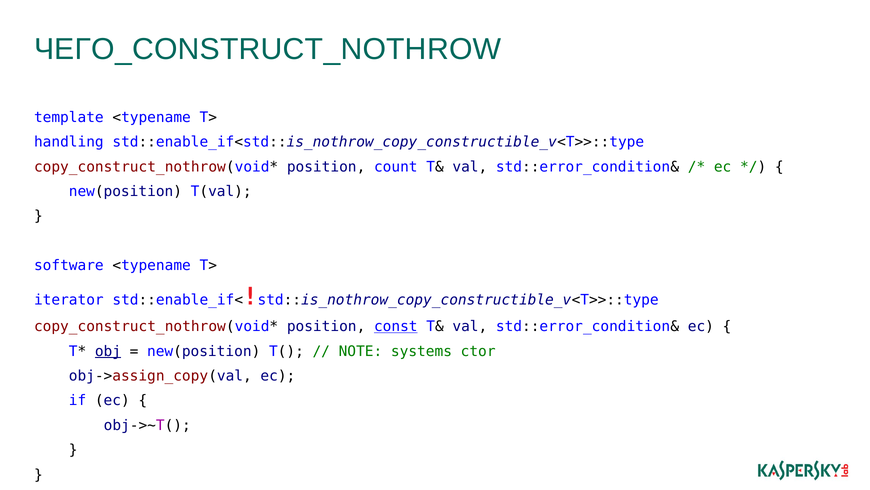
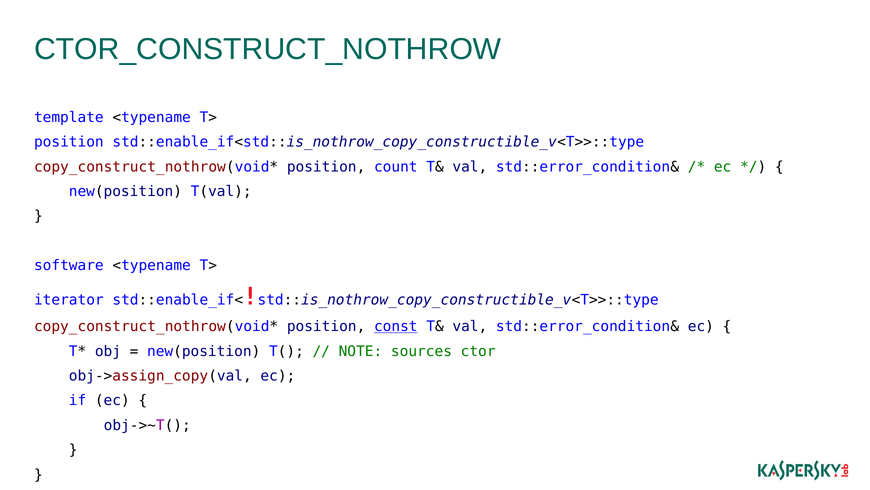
ЧЕГО_CONSTRUCT_NOTHROW: ЧЕГО_CONSTRUCT_NOTHROW -> CTOR_CONSTRUCT_NOTHROW (268, 49)
handling: handling -> position (69, 142)
obj underline: present -> none (108, 351)
systems: systems -> sources (421, 351)
